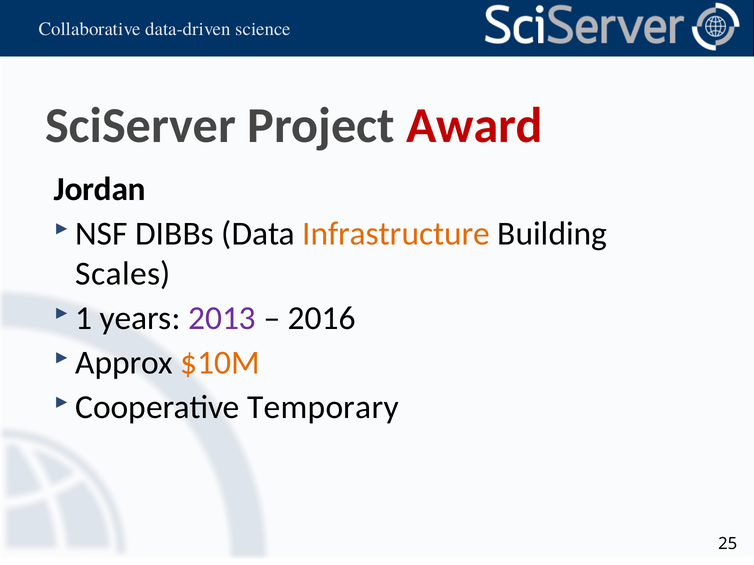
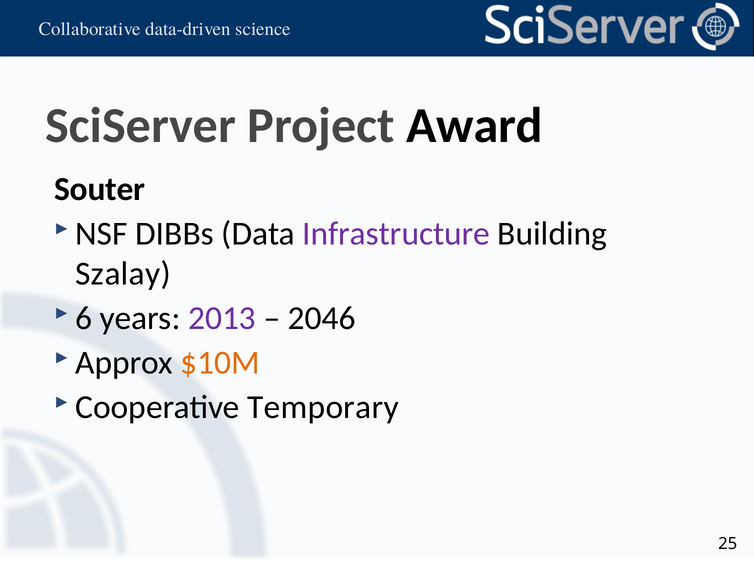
Award colour: red -> black (474, 126)
Jordan: Jordan -> Souter (100, 190)
Infrastructure colour: orange -> purple (396, 234)
Scales: Scales -> Szalay (123, 274)
1: 1 -> 6 (84, 319)
2016: 2016 -> 2046 (322, 319)
